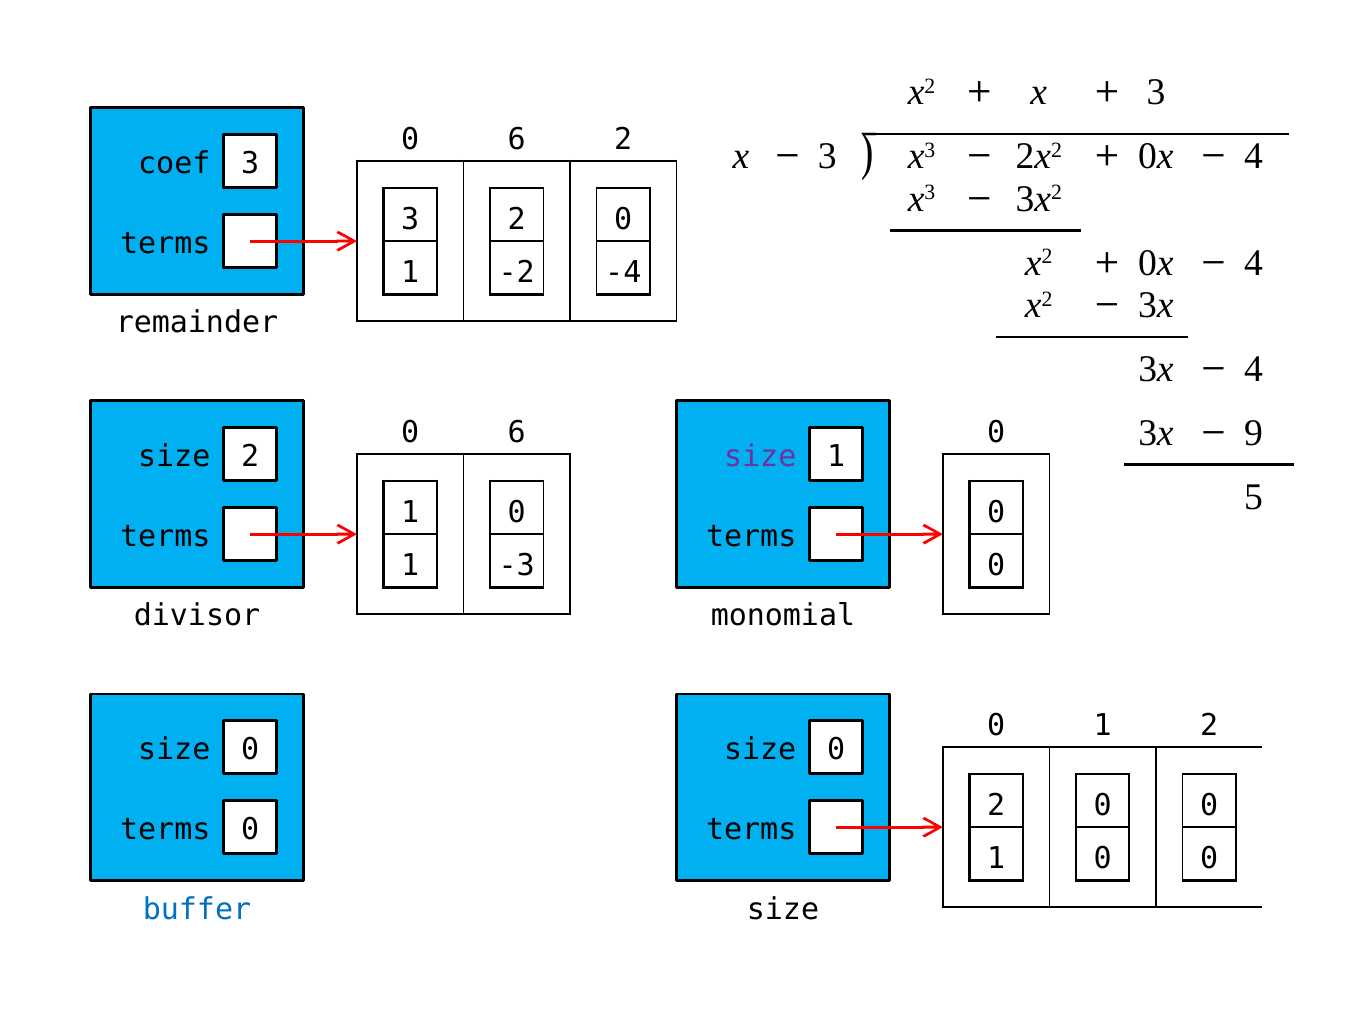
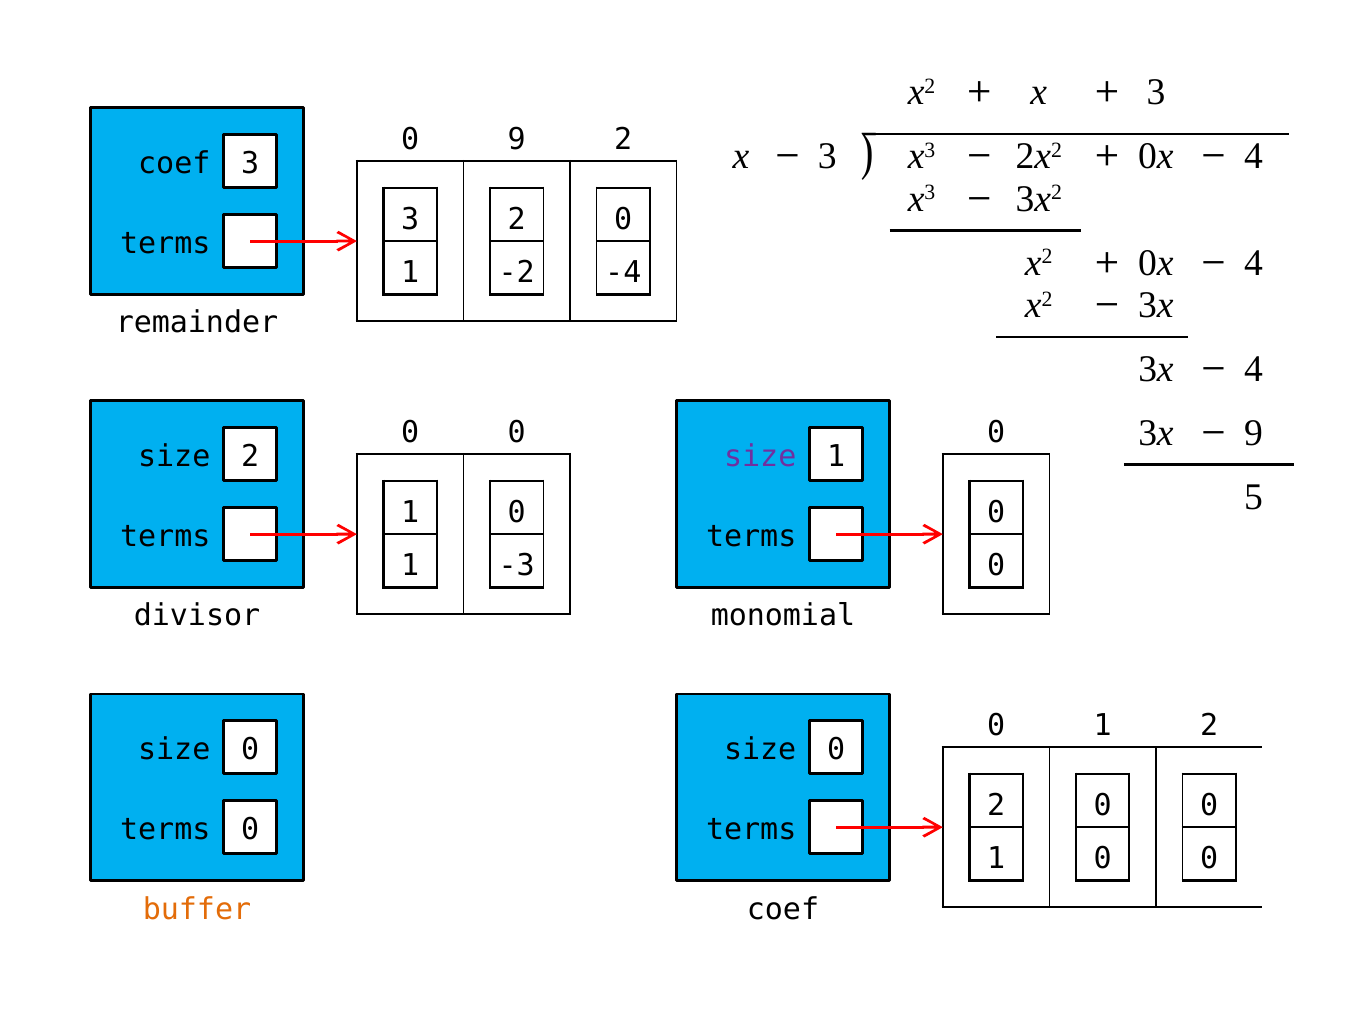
6: 6 -> 9 (517, 139)
6: 6 -> 0 (517, 432)
buffer colour: blue -> orange (197, 909)
size: size -> coef (783, 909)
